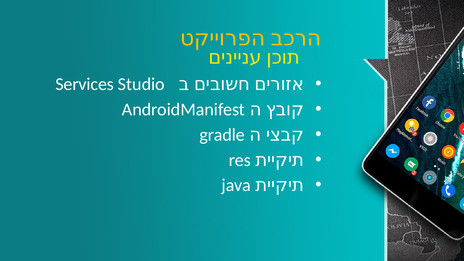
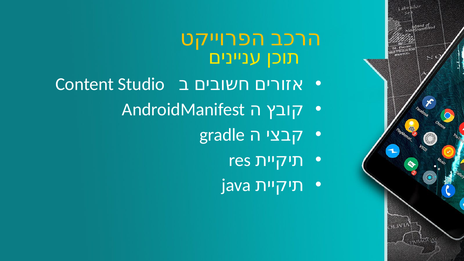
Services: Services -> Content (85, 84)
